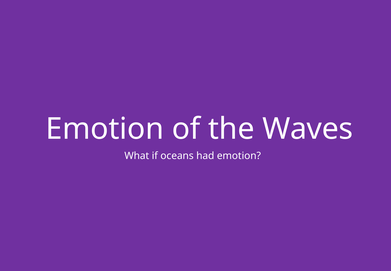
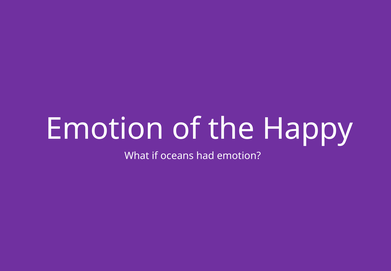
Waves: Waves -> Happy (308, 129)
